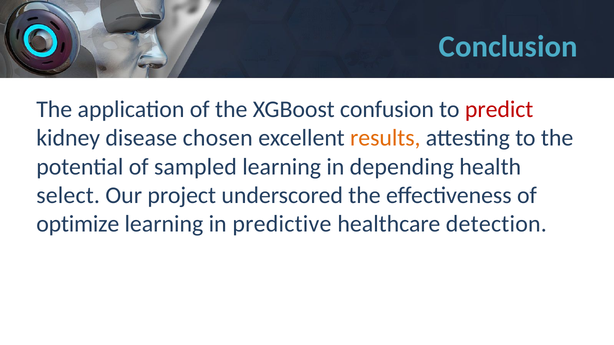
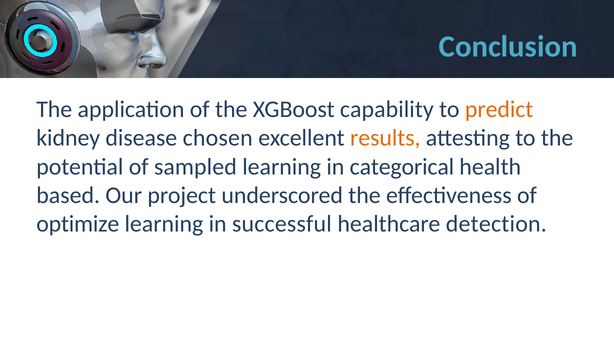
confusion: confusion -> capability (387, 110)
predict colour: red -> orange (499, 110)
depending: depending -> categorical (402, 167)
select: select -> based (68, 195)
predictive: predictive -> successful (282, 224)
